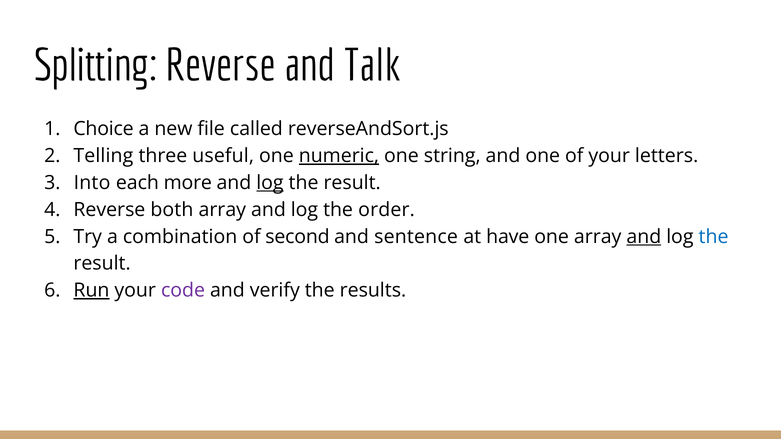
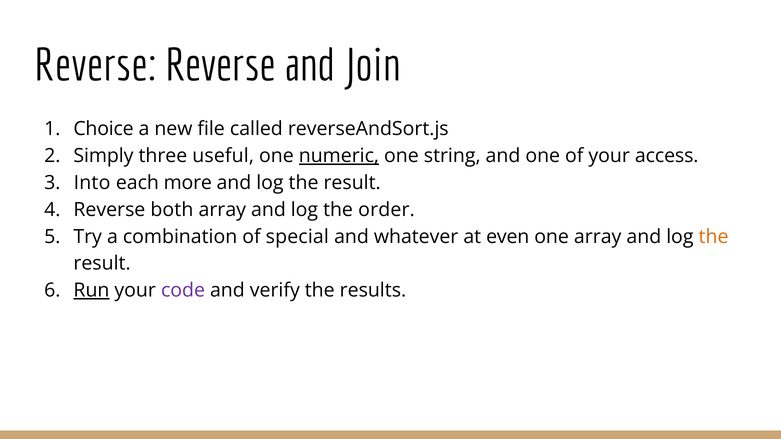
Splitting: Splitting -> Reverse (95, 66)
Talk: Talk -> Join (372, 66)
Telling: Telling -> Simply (103, 156)
letters: letters -> access (667, 156)
log underline: present -> none (270, 183)
second: second -> special (297, 237)
sentence: sentence -> whatever (416, 237)
have: have -> even (508, 237)
and underline: present -> none (644, 237)
the colour: blue -> orange (714, 237)
